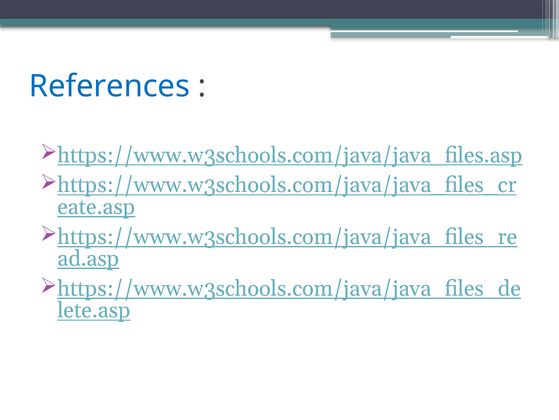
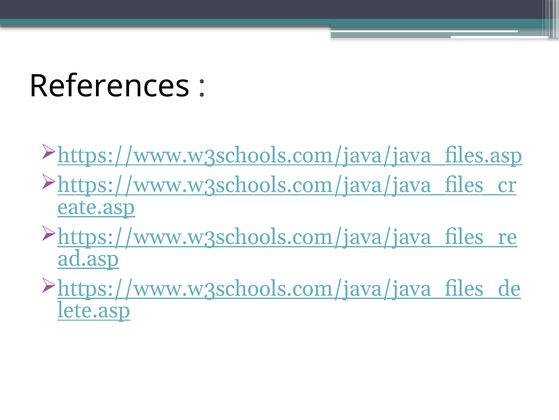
References colour: blue -> black (109, 86)
